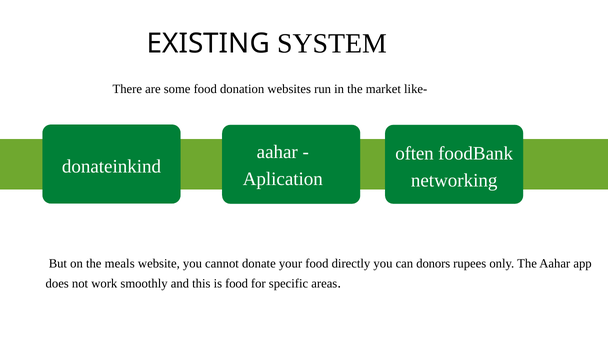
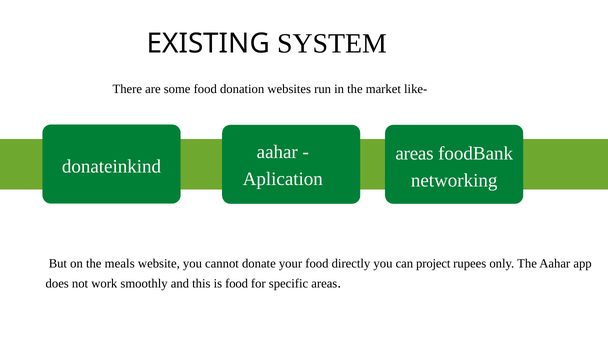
often: often -> areas (415, 153)
donors: donors -> project (433, 264)
